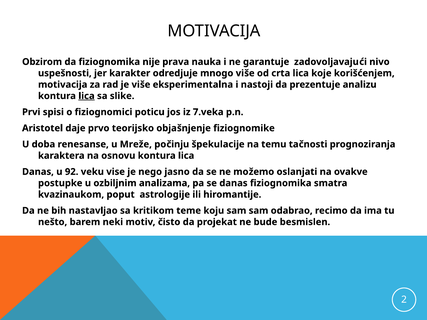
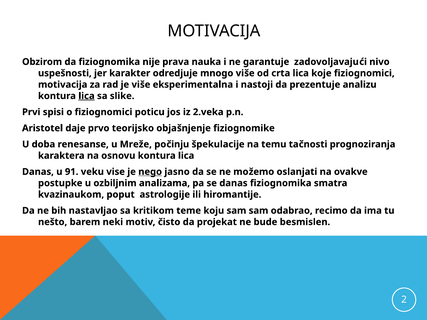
koje korišćenjem: korišćenjem -> fiziognomici (364, 73)
7.veka: 7.veka -> 2.veka (208, 112)
92: 92 -> 91 (72, 172)
nego underline: none -> present (150, 172)
